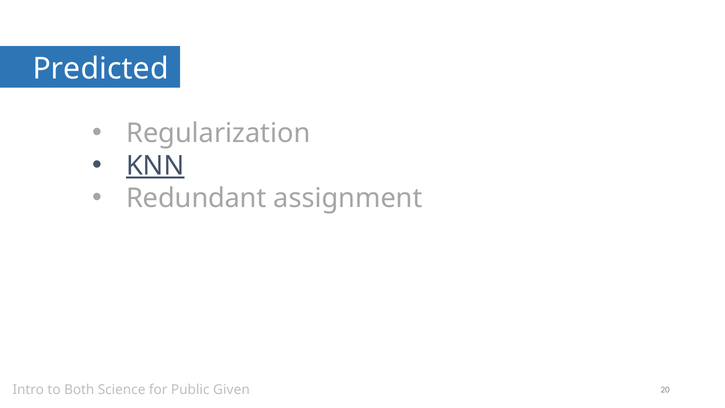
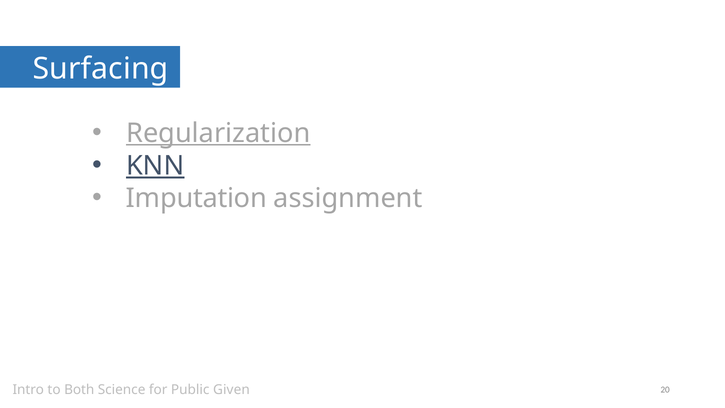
Predicted: Predicted -> Surfacing (101, 69)
Regularization underline: none -> present (218, 133)
Redundant: Redundant -> Imputation (196, 198)
